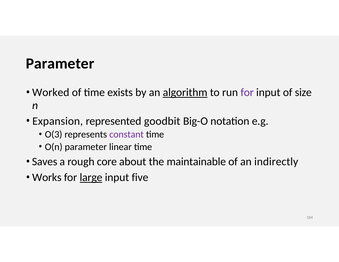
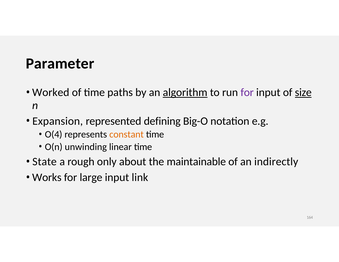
exists: exists -> paths (120, 92)
size underline: none -> present (303, 92)
goodbit: goodbit -> defining (162, 121)
O(3: O(3 -> O(4 (54, 134)
constant colour: purple -> orange (127, 134)
O(n parameter: parameter -> unwinding (86, 147)
Saves: Saves -> State (45, 162)
core: core -> only (107, 162)
large underline: present -> none (91, 177)
five: five -> link (140, 177)
